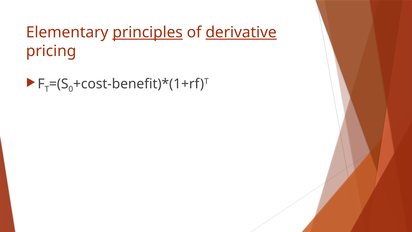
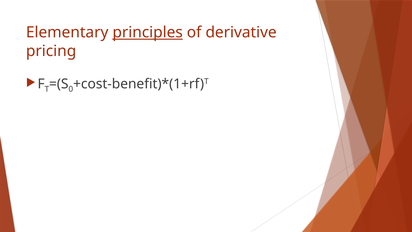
derivative underline: present -> none (241, 32)
